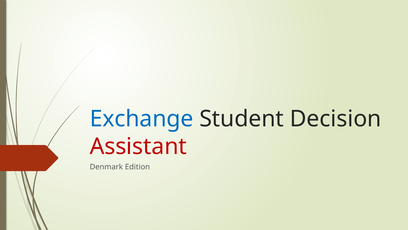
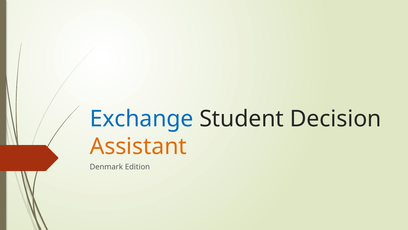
Assistant colour: red -> orange (138, 146)
